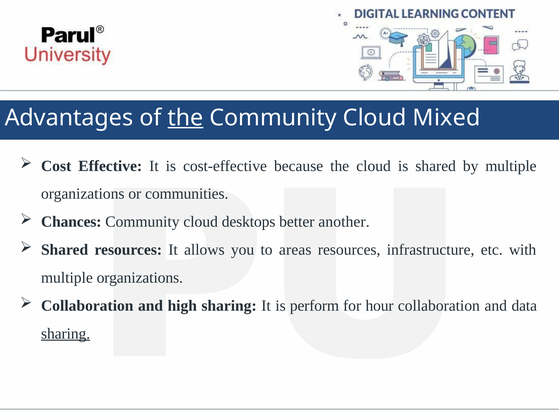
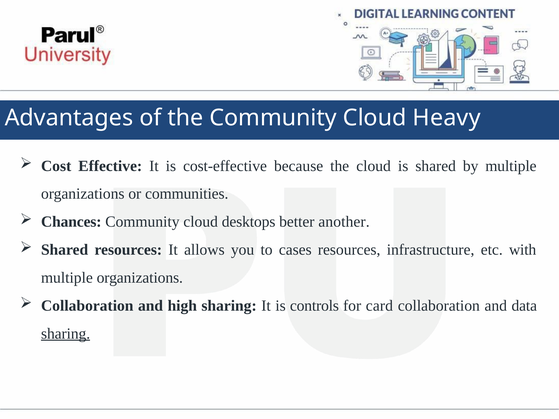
the underline: present -> none (185, 118)
Mixed: Mixed -> Heavy (447, 118)
areas: areas -> cases (295, 250)
perform: perform -> controls (314, 306)
hour: hour -> card (379, 306)
